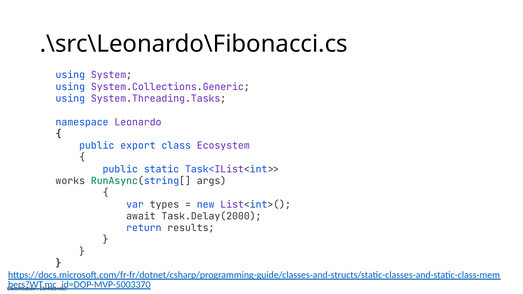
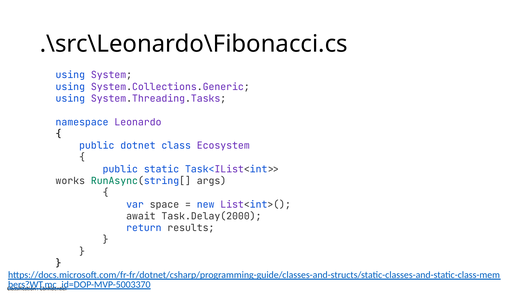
export: export -> dotnet (138, 146)
types: types -> space (164, 205)
